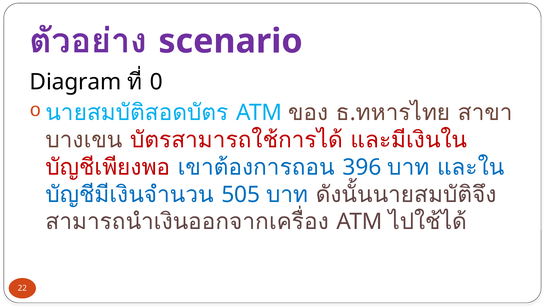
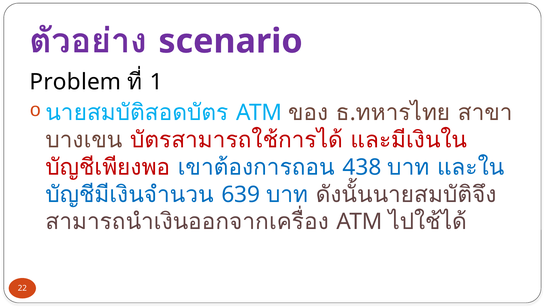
Diagram: Diagram -> Problem (75, 82)
0: 0 -> 1 (156, 82)
396: 396 -> 438 (362, 167)
505: 505 -> 639 (241, 194)
